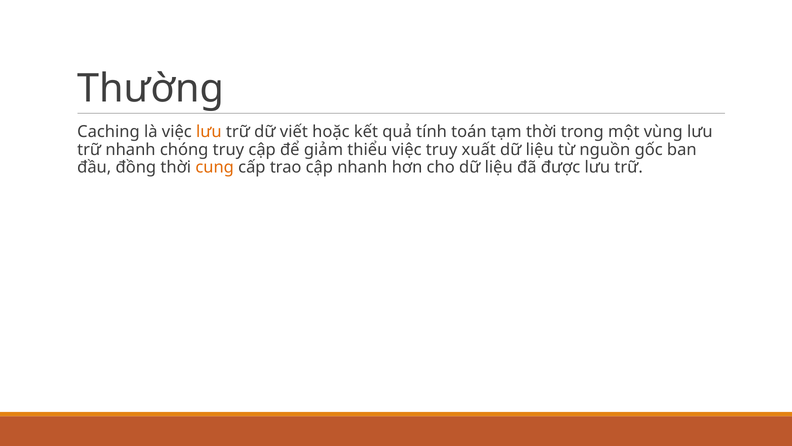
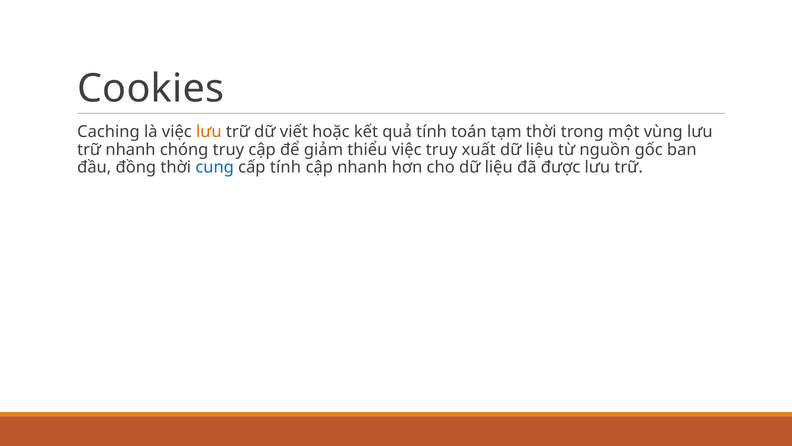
Thường: Thường -> Cookies (151, 89)
cung colour: orange -> blue (215, 167)
cấp trao: trao -> tính (286, 167)
